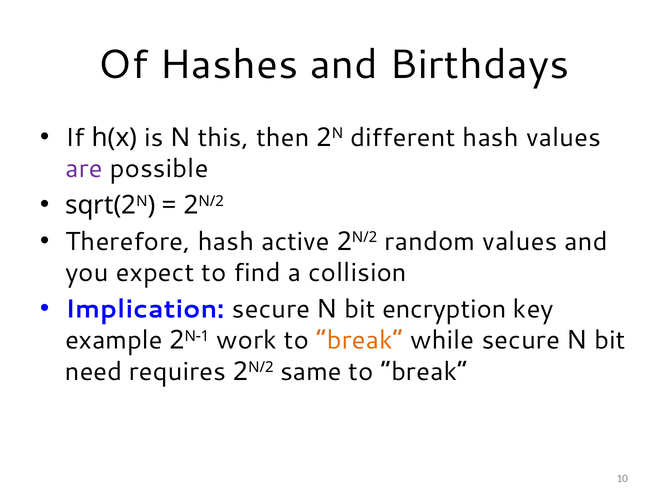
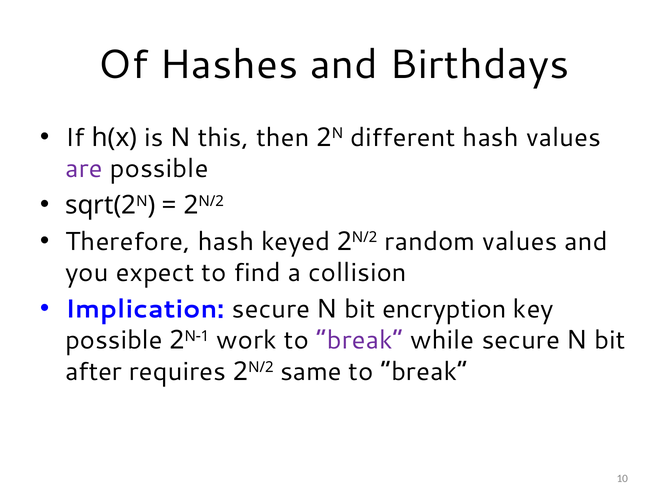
active: active -> keyed (296, 242)
example: example -> possible (114, 340)
break colour: orange -> purple (360, 340)
need: need -> after (94, 372)
